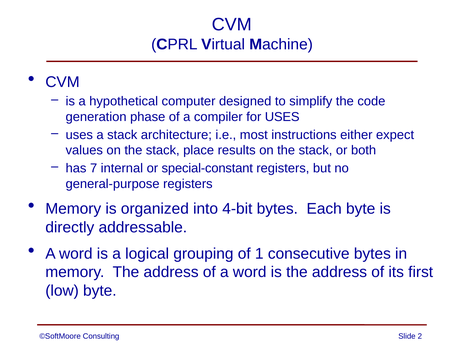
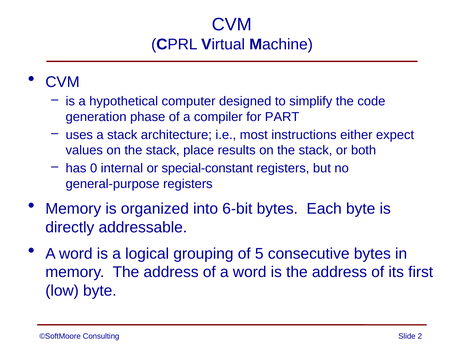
for USES: USES -> PART (282, 117)
7: 7 -> 0 (94, 168)
4-bit: 4-bit -> 6-bit (237, 209)
1: 1 -> 5 (259, 254)
